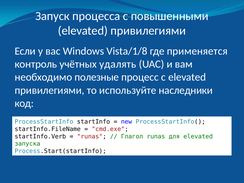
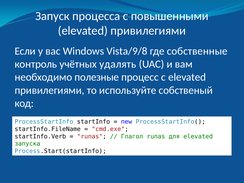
Vista/1/8: Vista/1/8 -> Vista/9/8 (127, 51)
применяется: применяется -> собственные (197, 51)
наследники: наследники -> собственый (186, 90)
